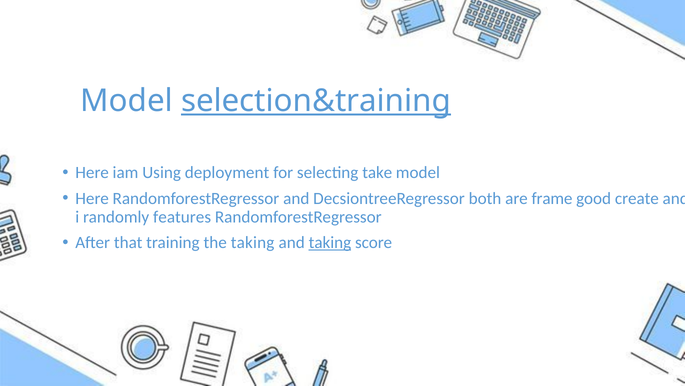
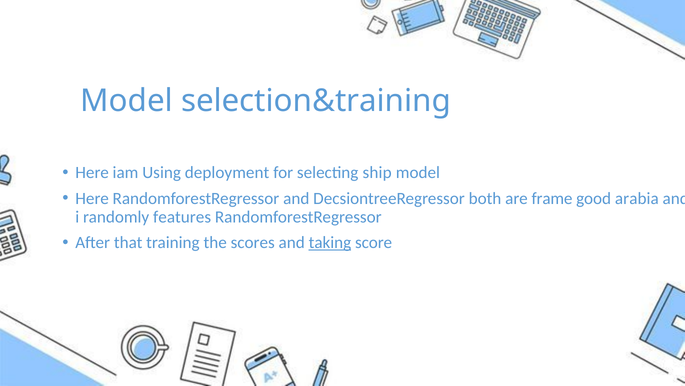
selection&training underline: present -> none (316, 101)
take: take -> ship (377, 172)
create: create -> arabia (637, 198)
the taking: taking -> scores (253, 242)
